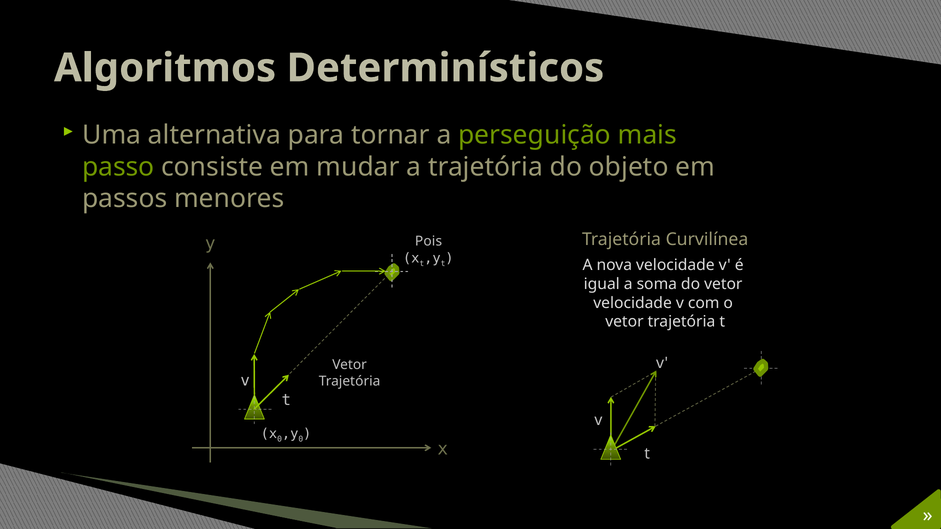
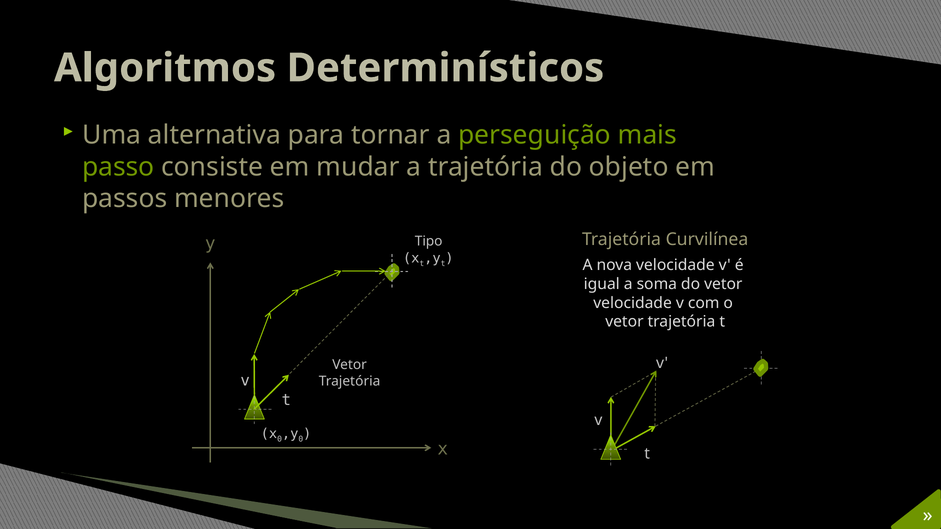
Pois: Pois -> Tipo (429, 241)
